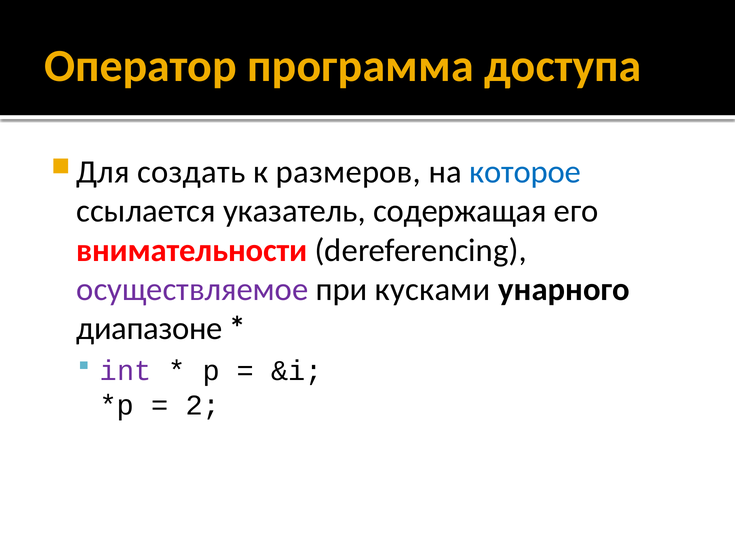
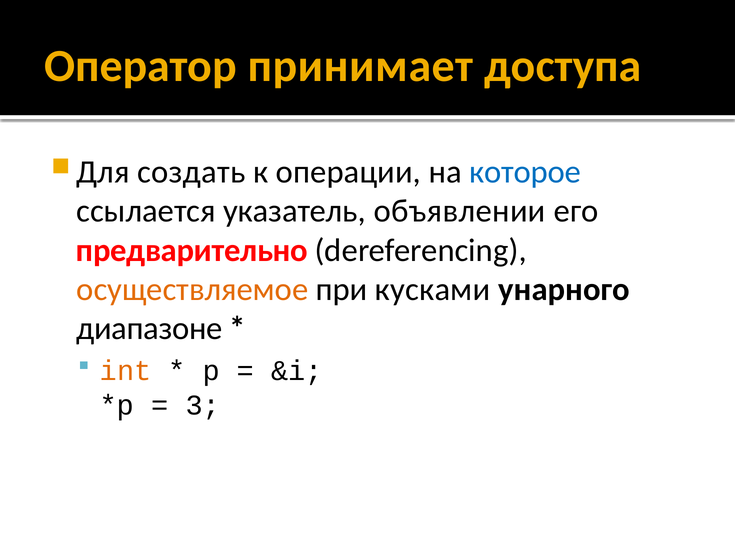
программа: программа -> принимает (360, 66)
размеров: размеров -> операции (348, 172)
содержащая: содержащая -> объявлении (460, 211)
внимательности: внимательности -> предварительно (192, 250)
осуществляемое colour: purple -> orange (192, 290)
int colour: purple -> orange (126, 371)
2: 2 -> 3 (203, 405)
